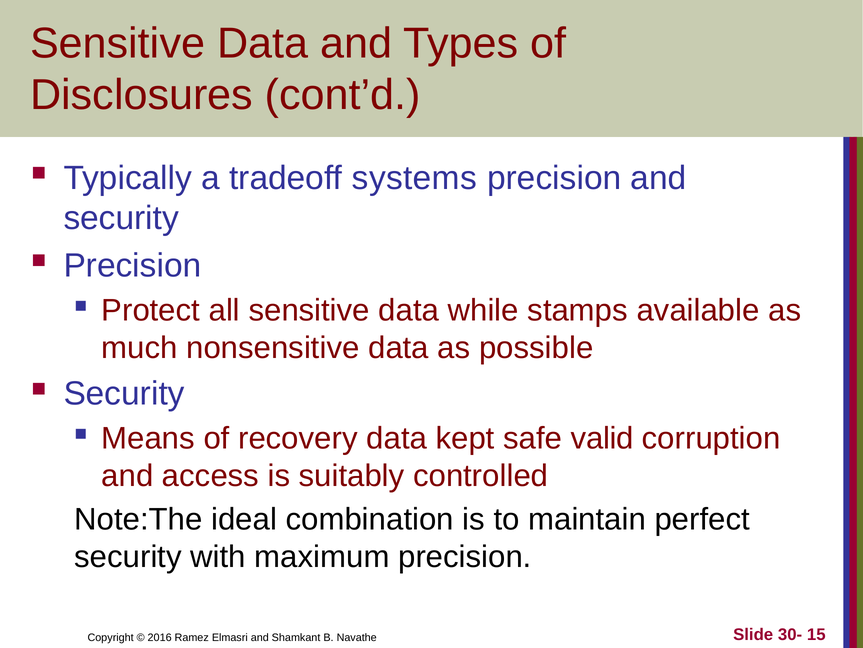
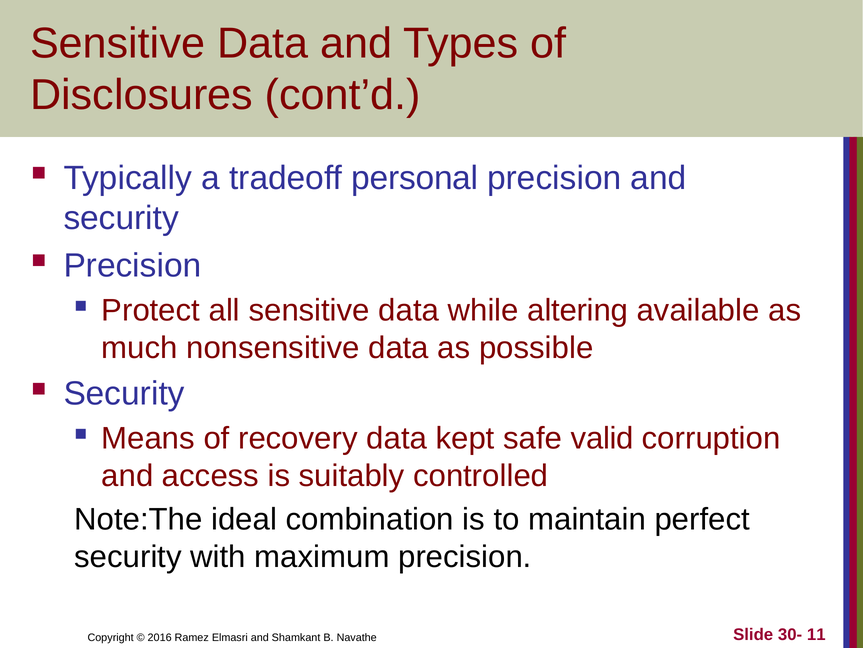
systems: systems -> personal (415, 178)
stamps: stamps -> altering (578, 310)
15: 15 -> 11 (816, 634)
